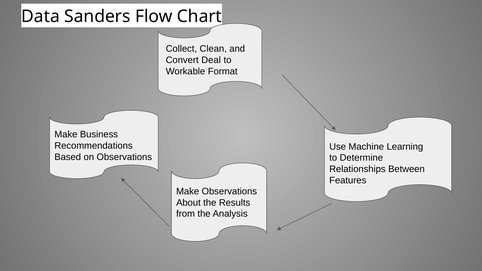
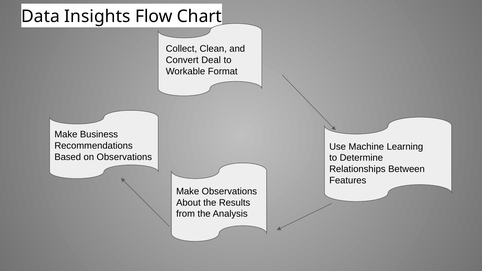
Sanders: Sanders -> Insights (97, 16)
